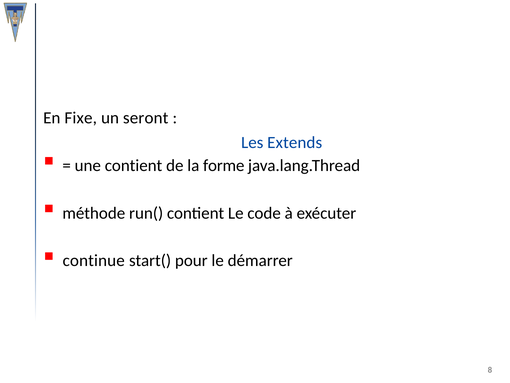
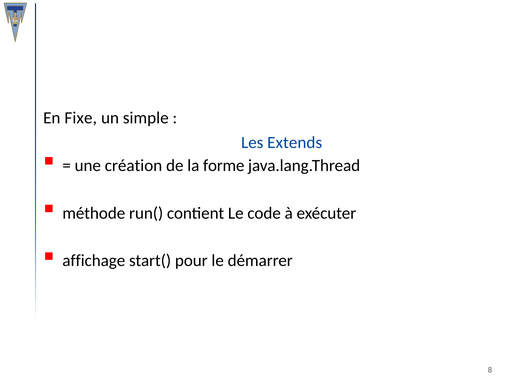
seront: seront -> simple (146, 118)
une contient: contient -> création (133, 165)
continue: continue -> affichage (94, 260)
